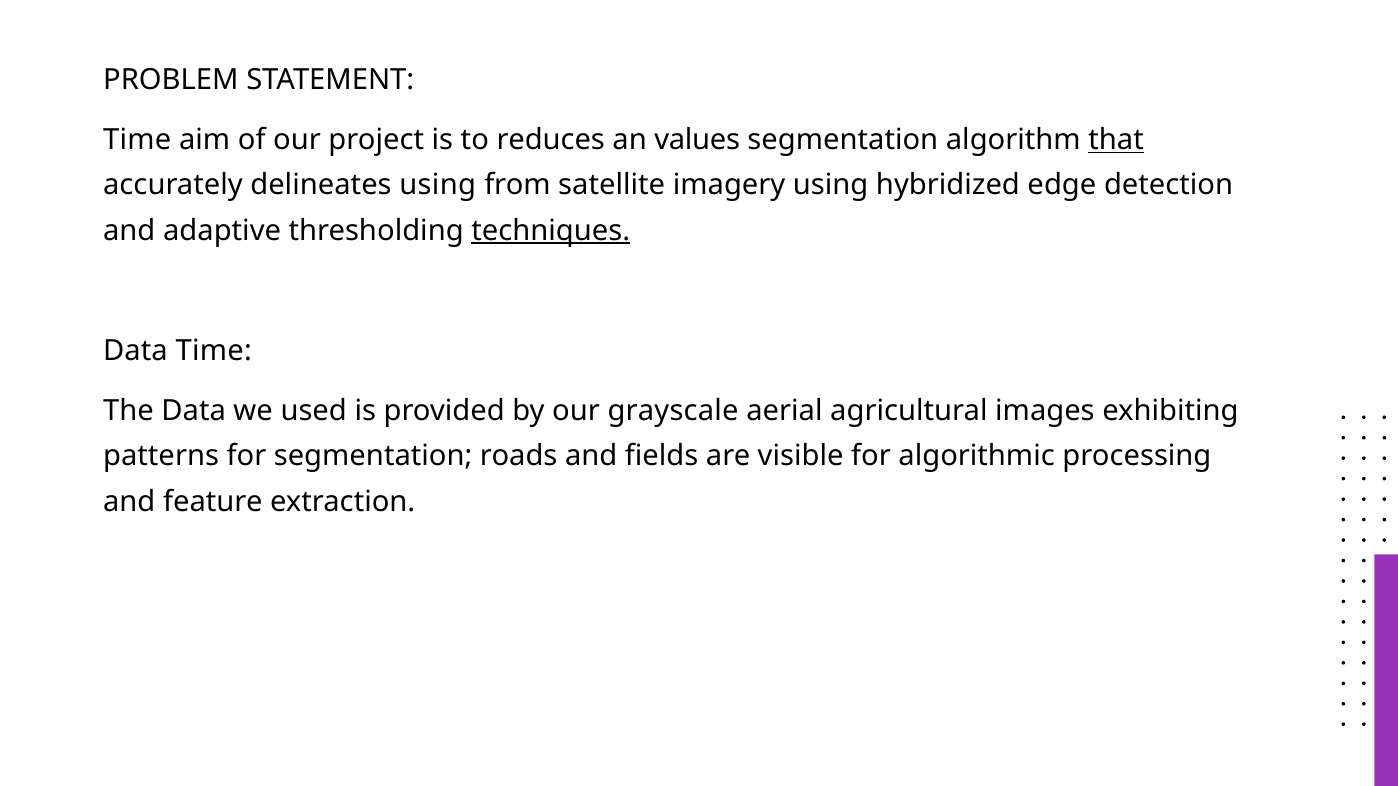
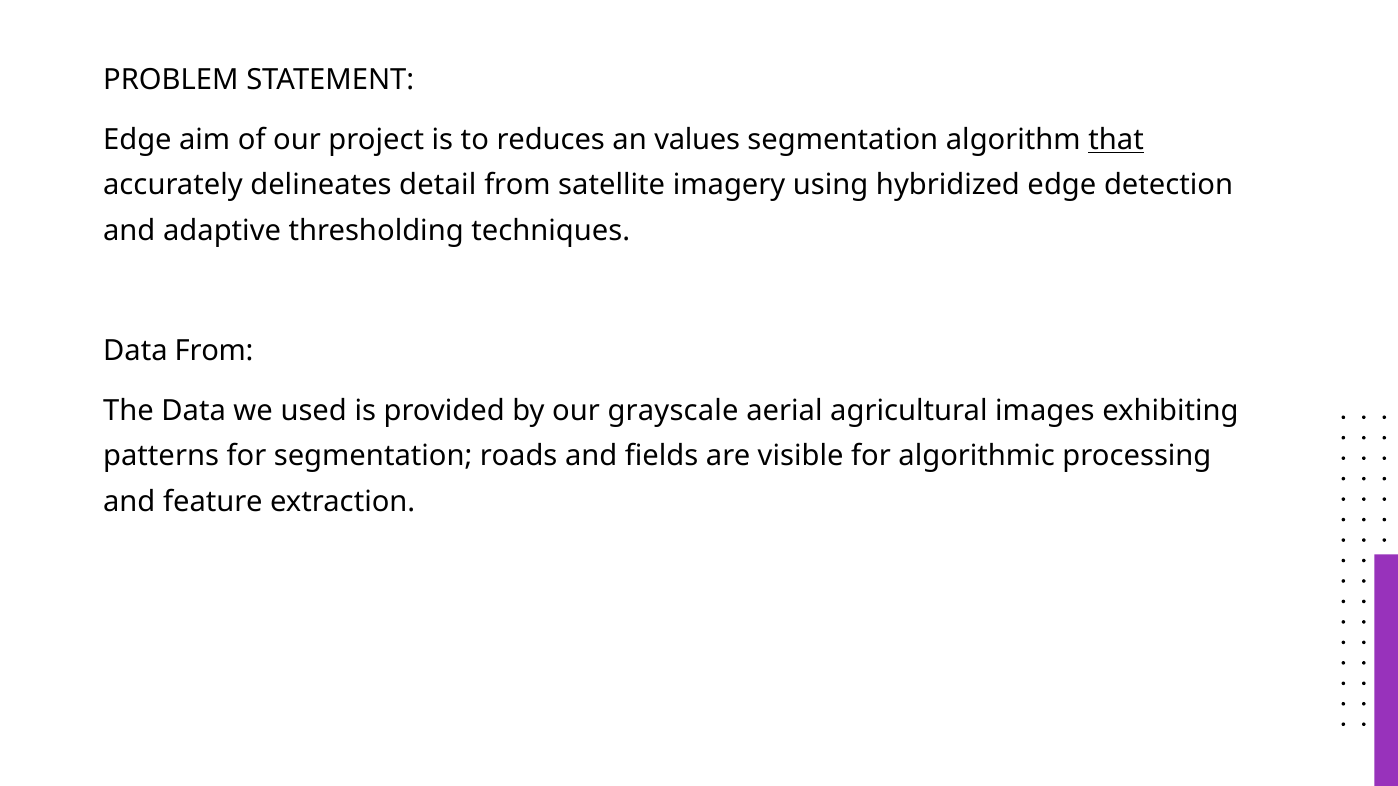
Time: Time -> Edge (137, 140)
delineates using: using -> detail (438, 185)
techniques underline: present -> none (551, 231)
Data Time: Time -> From (214, 351)
